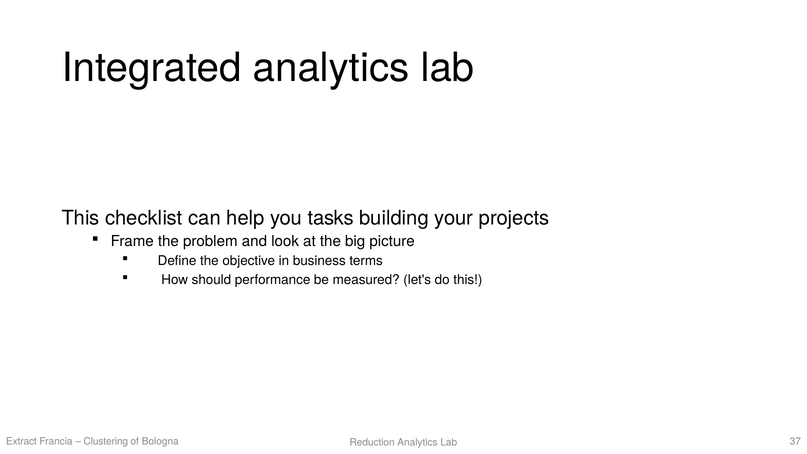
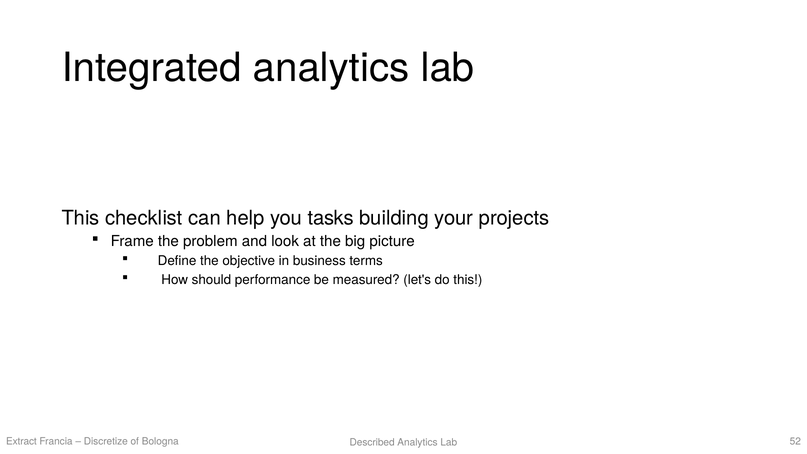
Clustering: Clustering -> Discretize (106, 441)
37: 37 -> 52 (795, 441)
Reduction: Reduction -> Described (372, 443)
